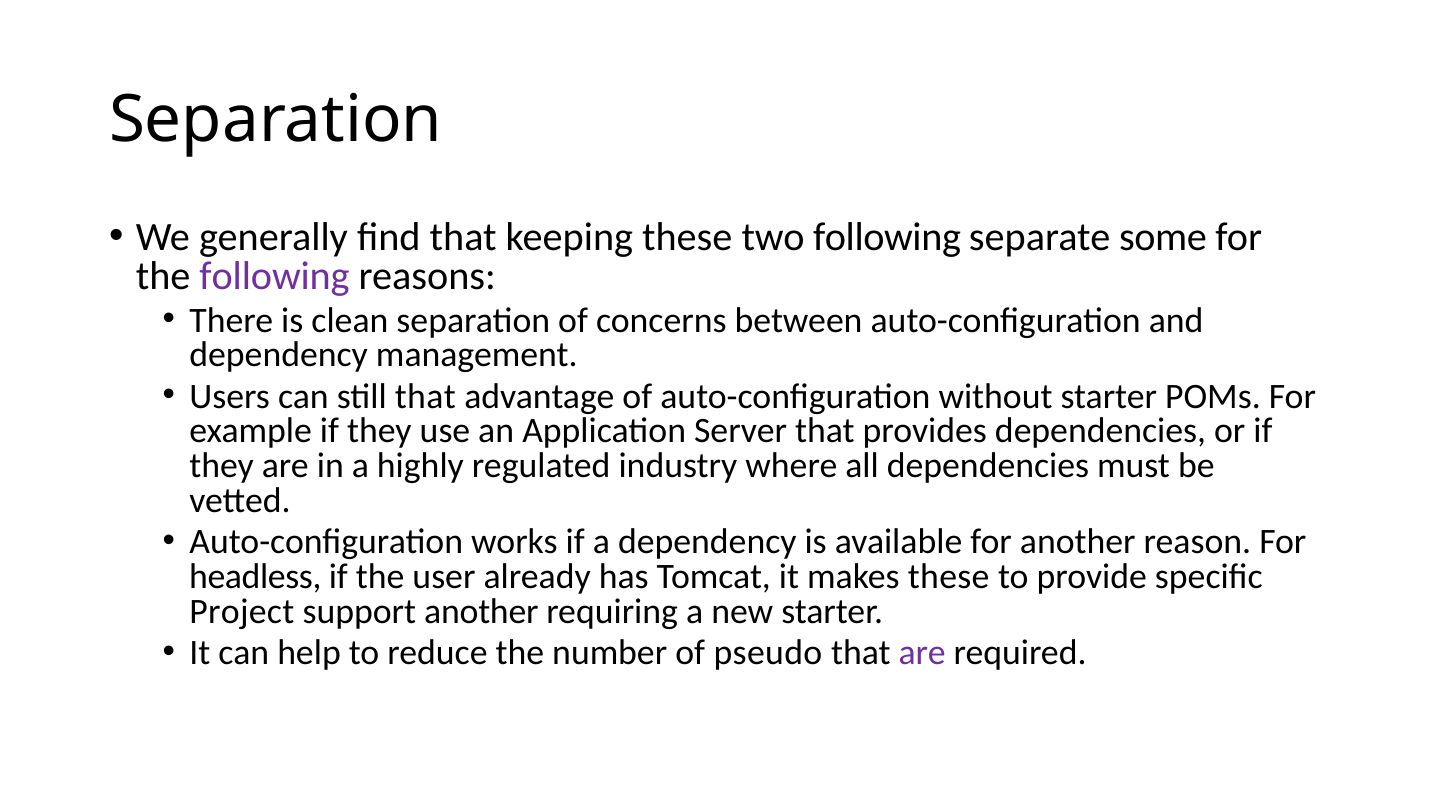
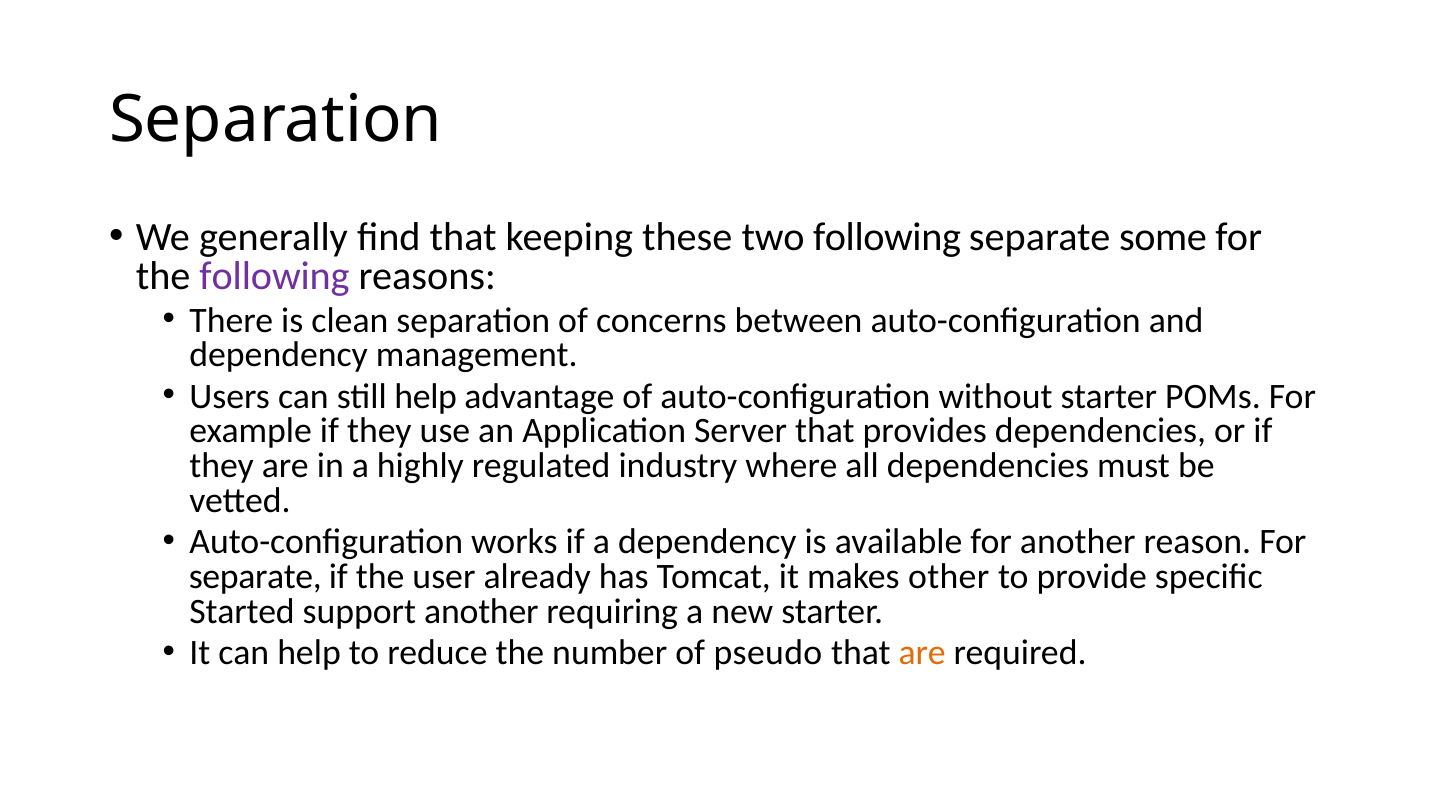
still that: that -> help (426, 397)
headless: headless -> separate (255, 577)
makes these: these -> other (949, 577)
Project: Project -> Started (242, 612)
are colour: purple -> orange (922, 653)
